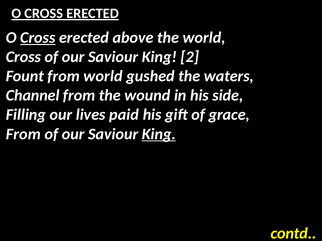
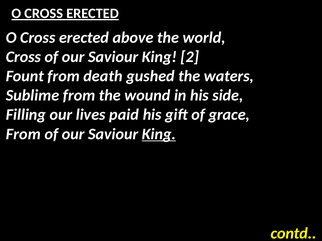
Cross underline: present -> none (38, 38)
from world: world -> death (103, 76)
Channel: Channel -> Sublime (33, 96)
